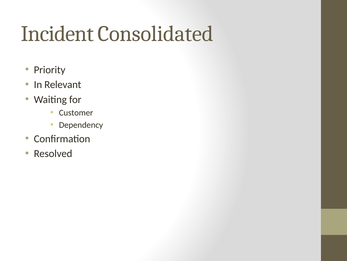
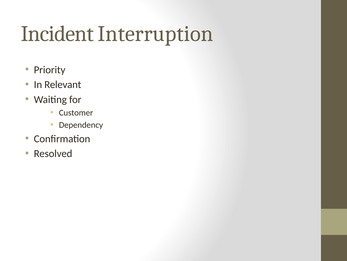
Consolidated: Consolidated -> Interruption (155, 34)
